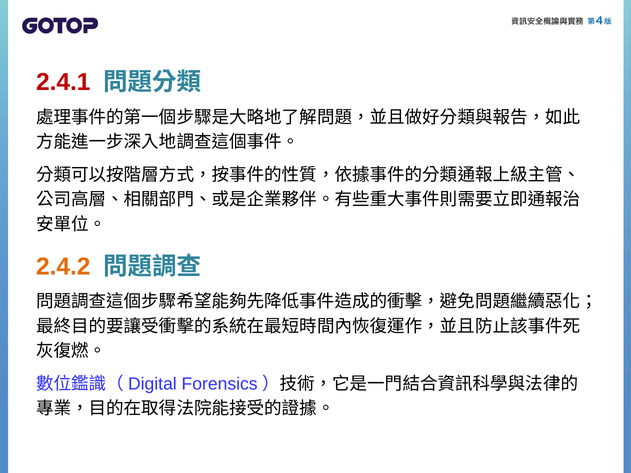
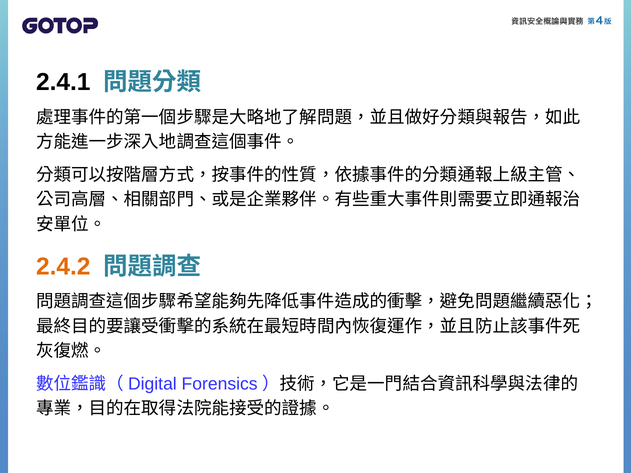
2.4.1 colour: red -> black (63, 82)
